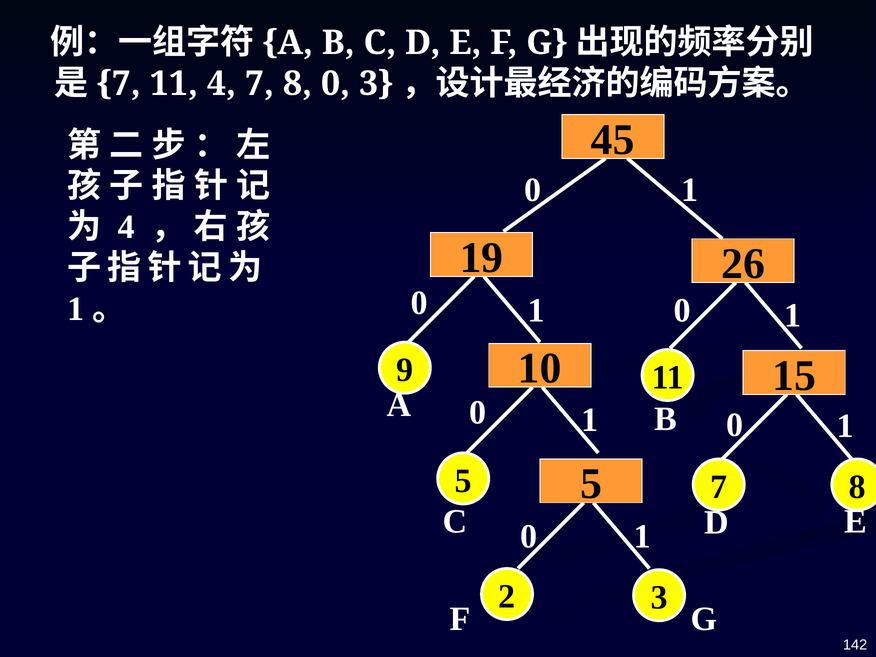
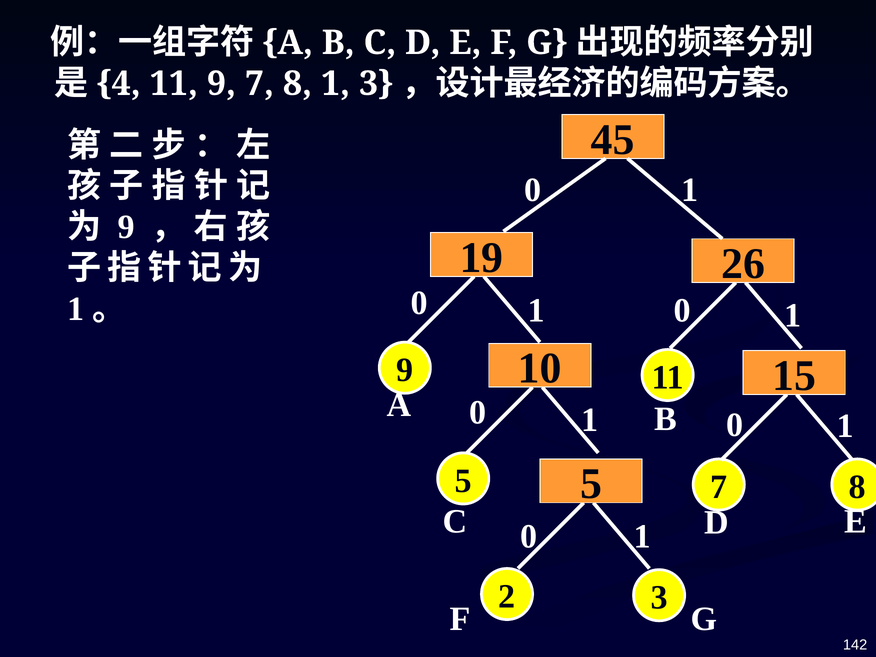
7: 7 -> 4 (119, 84)
11 4: 4 -> 9 (221, 84)
8 0: 0 -> 1 (336, 84)
4: 4 -> 9 (126, 227)
